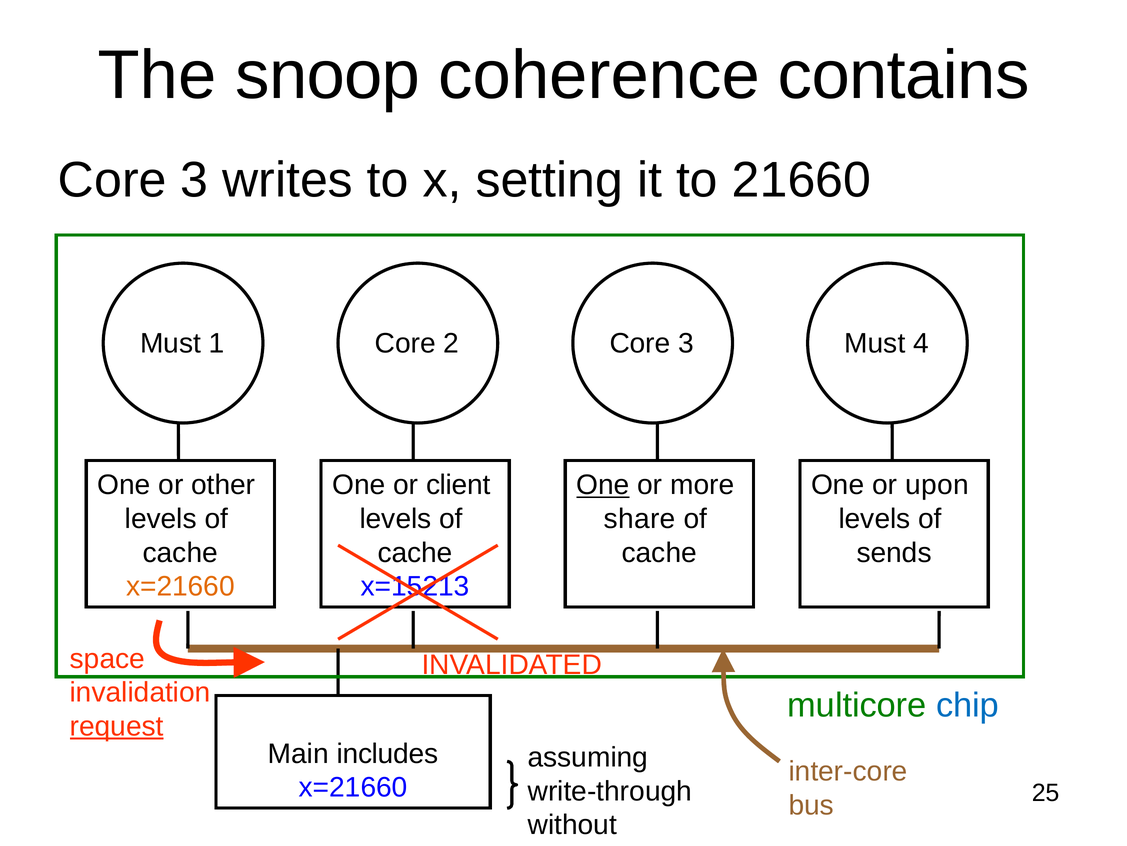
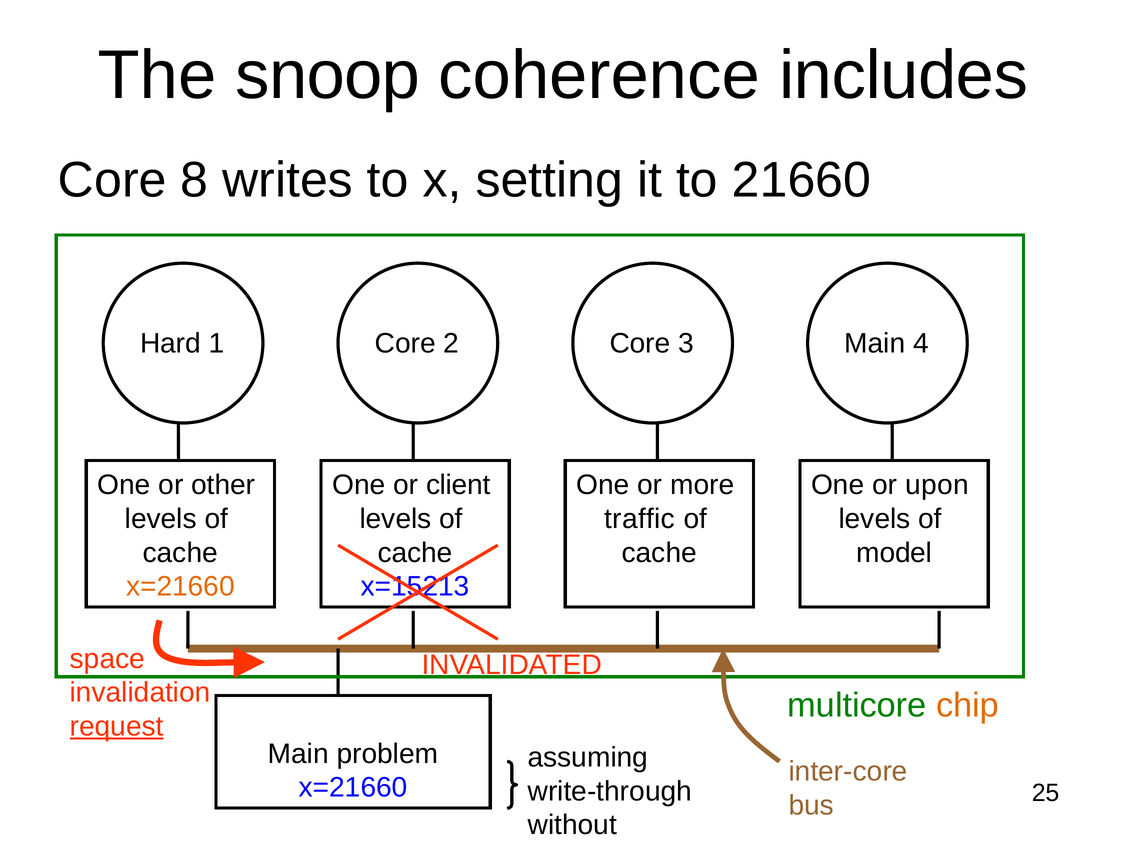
contains: contains -> includes (904, 75)
3: 3 -> 8 (194, 180)
Must: Must -> Hard (171, 343)
3 Must: Must -> Main (875, 343)
One underline: present -> none (603, 485)
share: share -> traffic (640, 518)
sends: sends -> model (894, 552)
chip colour: blue -> orange (968, 705)
includes: includes -> problem (387, 753)
